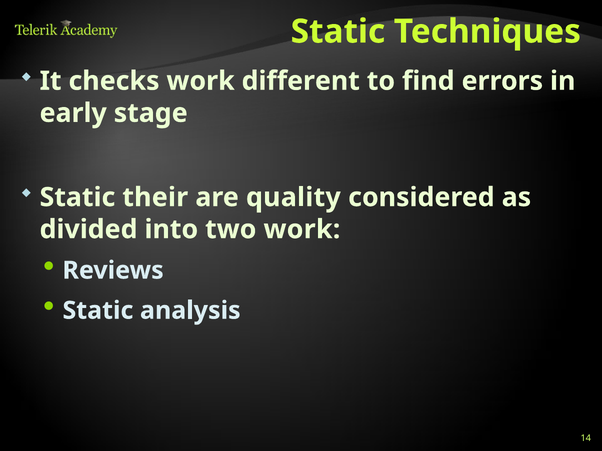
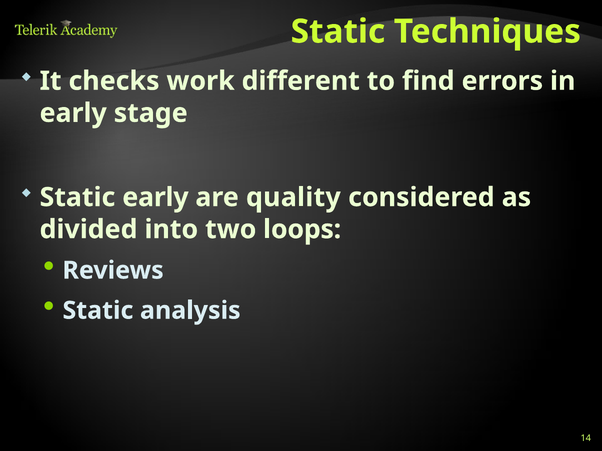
Static their: their -> early (155, 198)
two work: work -> loops (302, 230)
